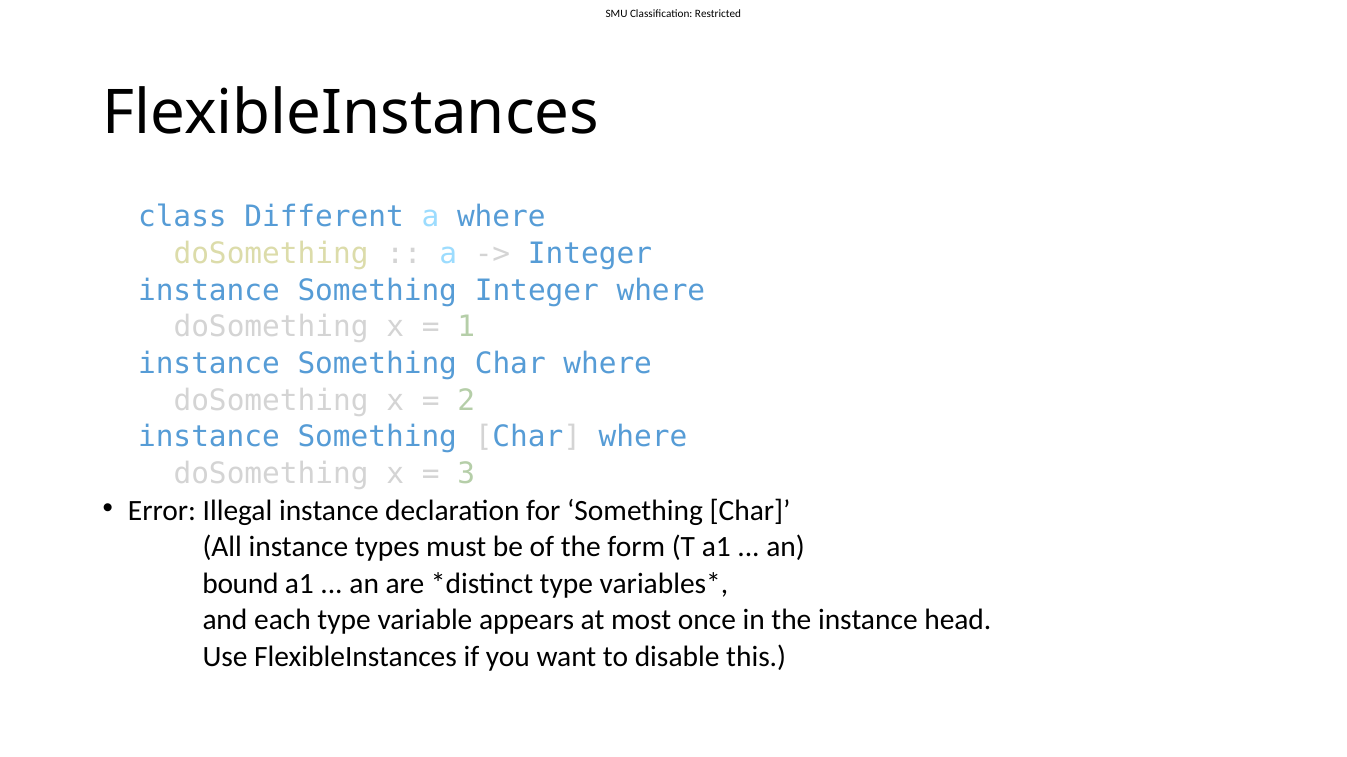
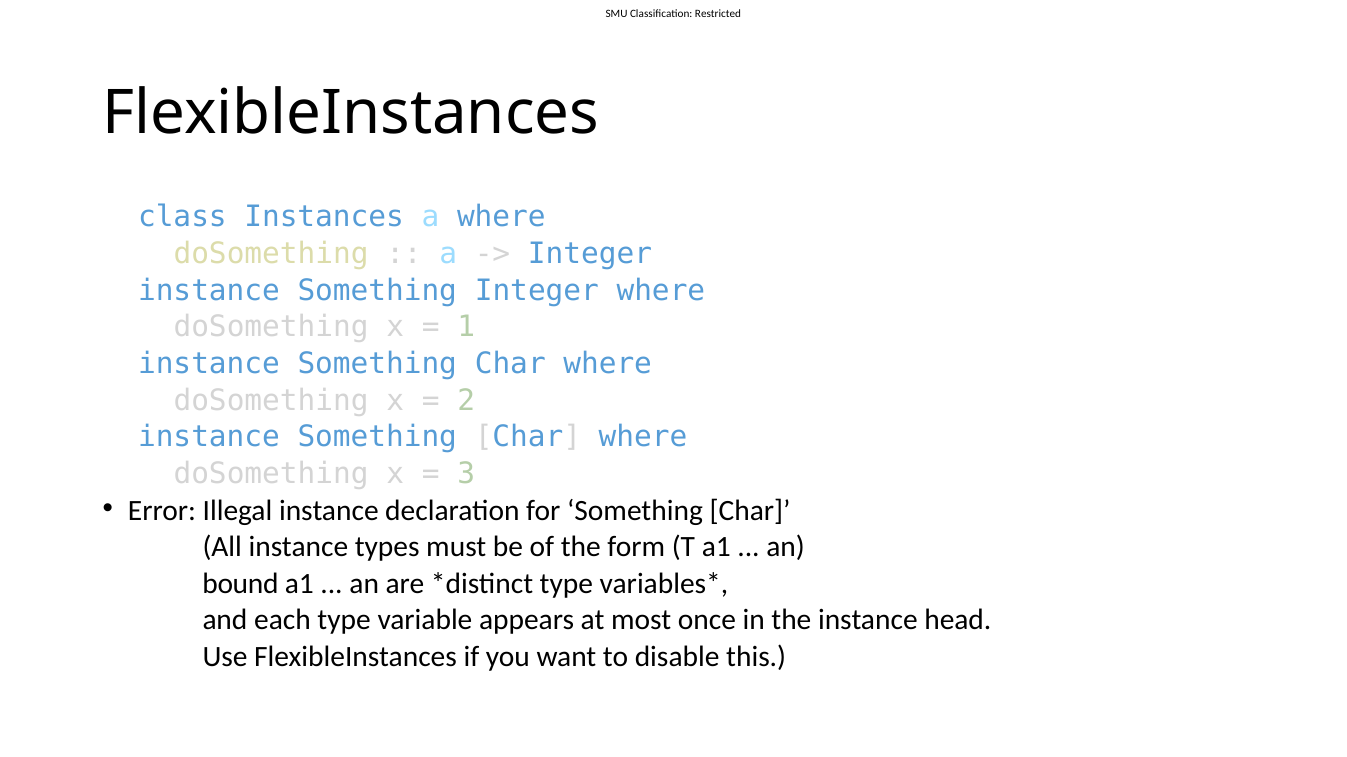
Different: Different -> Instances (324, 217)
